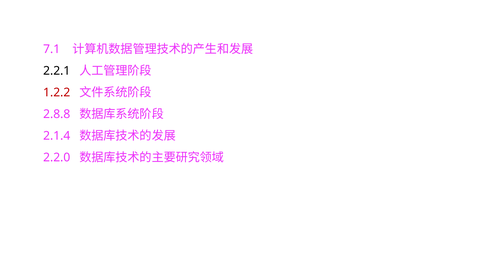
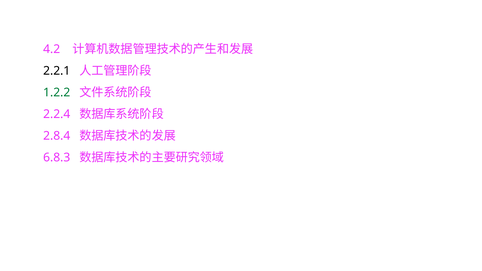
7.1: 7.1 -> 4.2 (52, 49)
1.2.2 colour: red -> green (57, 93)
2.8.8: 2.8.8 -> 2.2.4 (57, 114)
2.1.4: 2.1.4 -> 2.8.4 (57, 136)
2.2.0: 2.2.0 -> 6.8.3 (57, 158)
